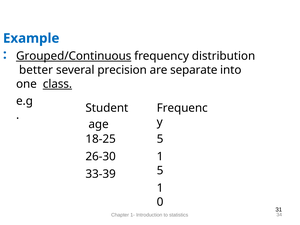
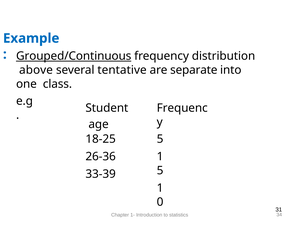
better: better -> above (36, 70)
precision: precision -> tentative (122, 70)
class underline: present -> none (57, 84)
26-30: 26-30 -> 26-36 (101, 156)
